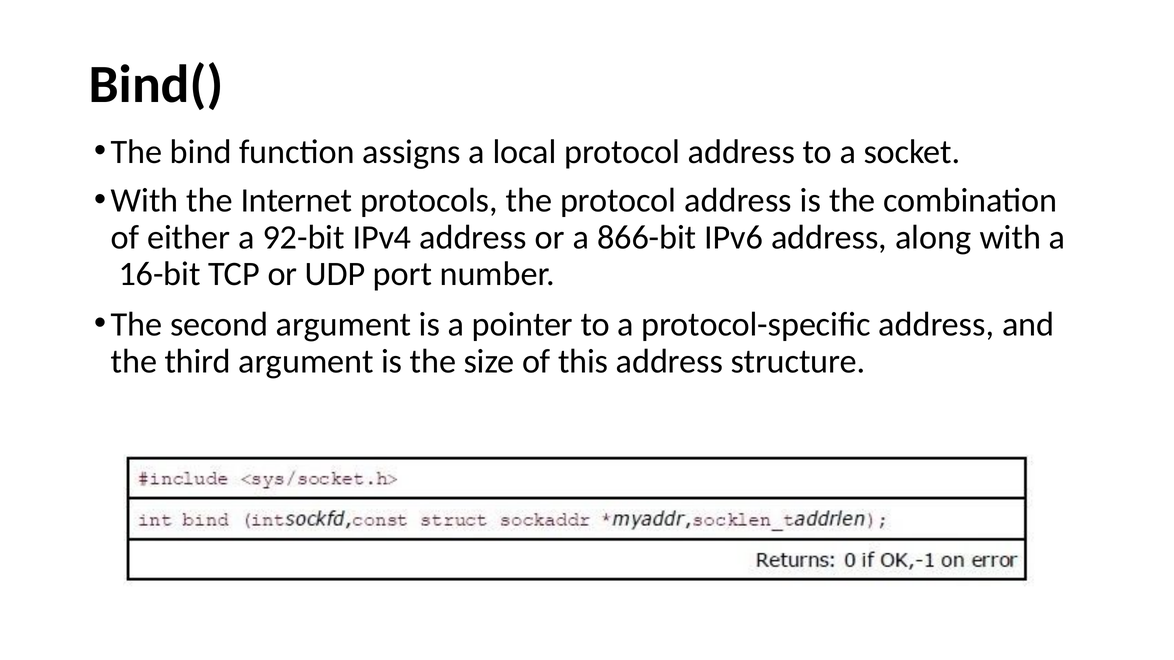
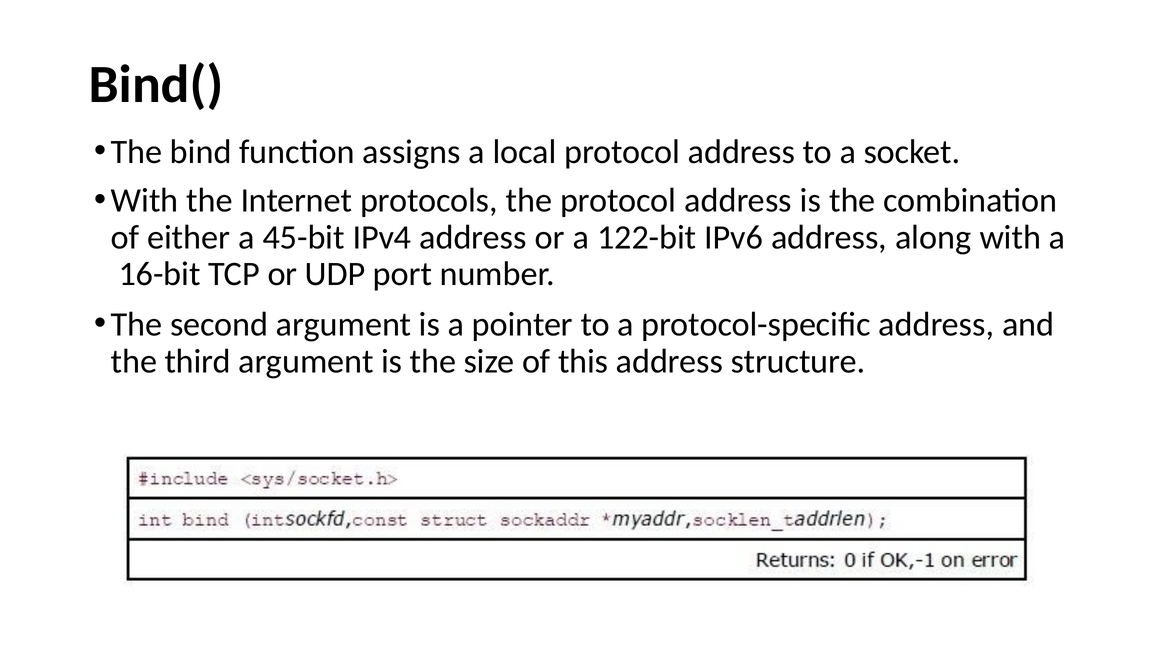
92-bit: 92-bit -> 45-bit (304, 237)
866-bit: 866-bit -> 122-bit (647, 237)
